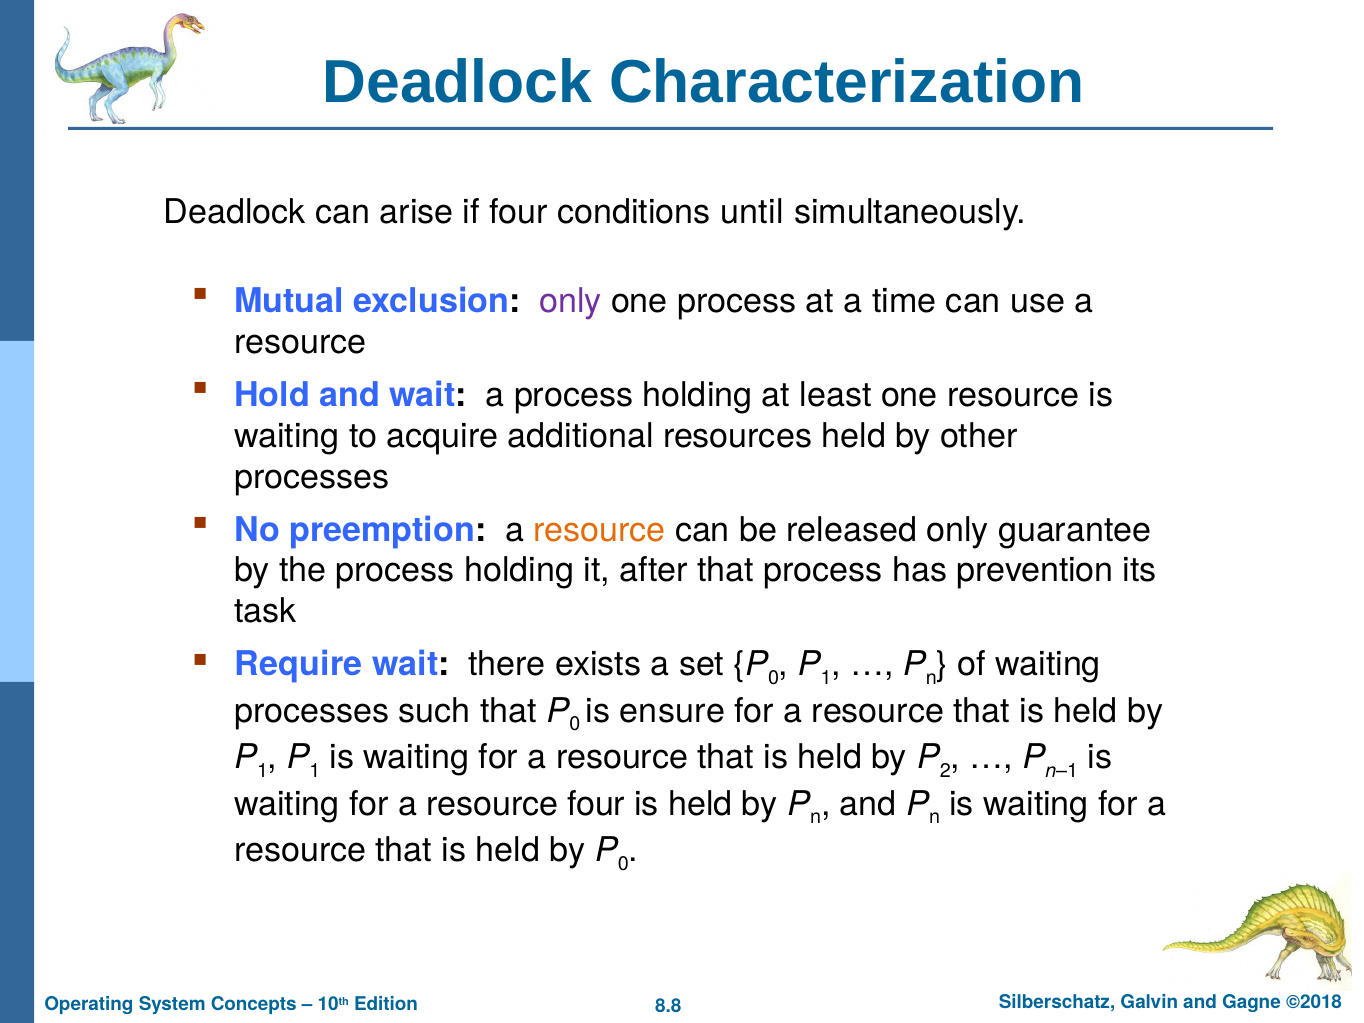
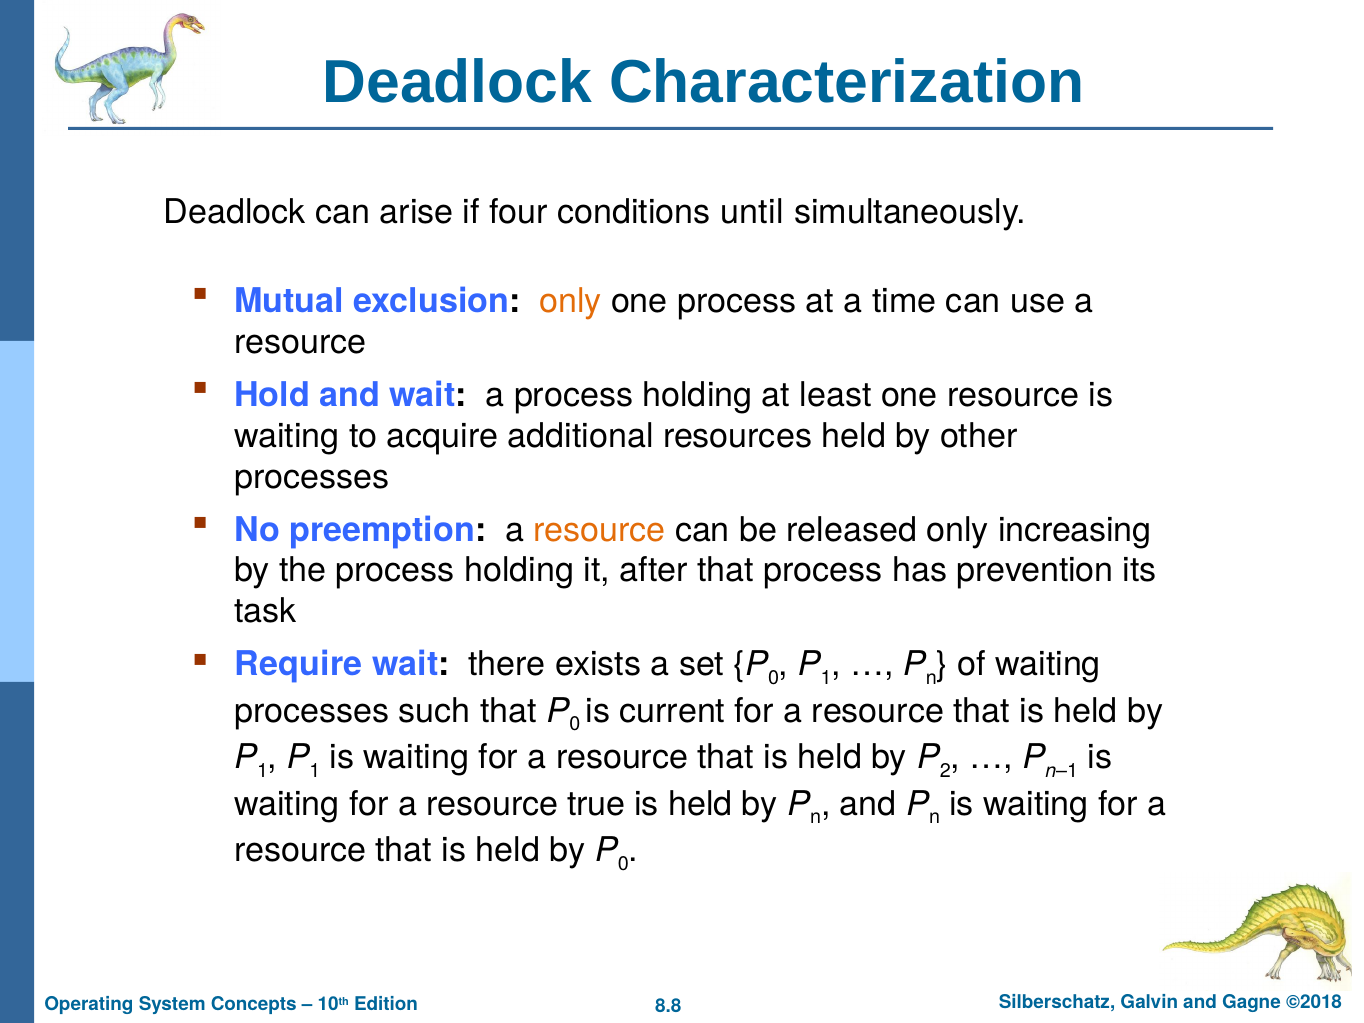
only colour: purple -> orange (570, 301)
guarantee: guarantee -> increasing (1075, 530)
ensure: ensure -> current (673, 711)
resource four: four -> true (596, 804)
